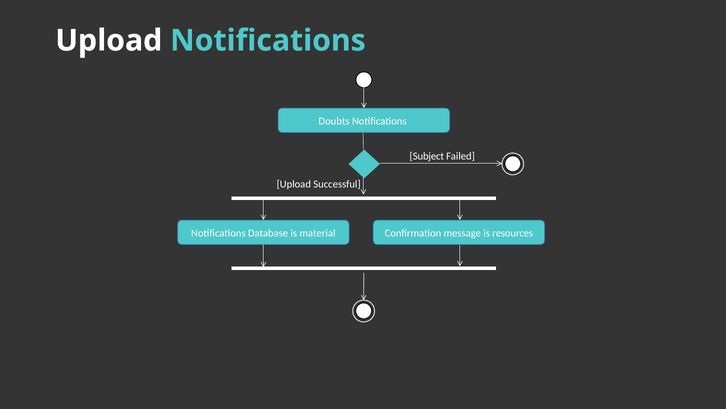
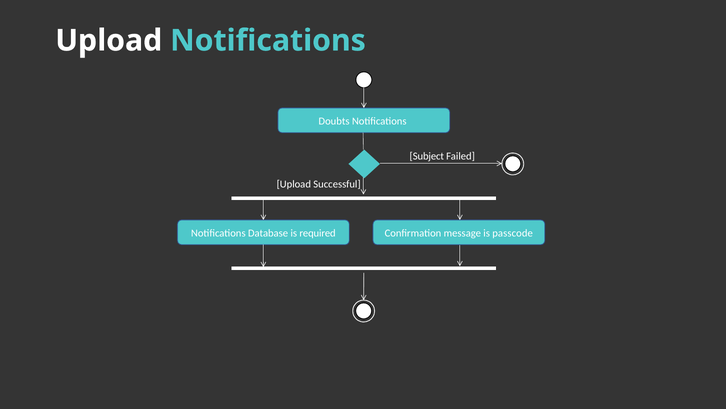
material: material -> required (318, 233)
resources: resources -> passcode (513, 233)
